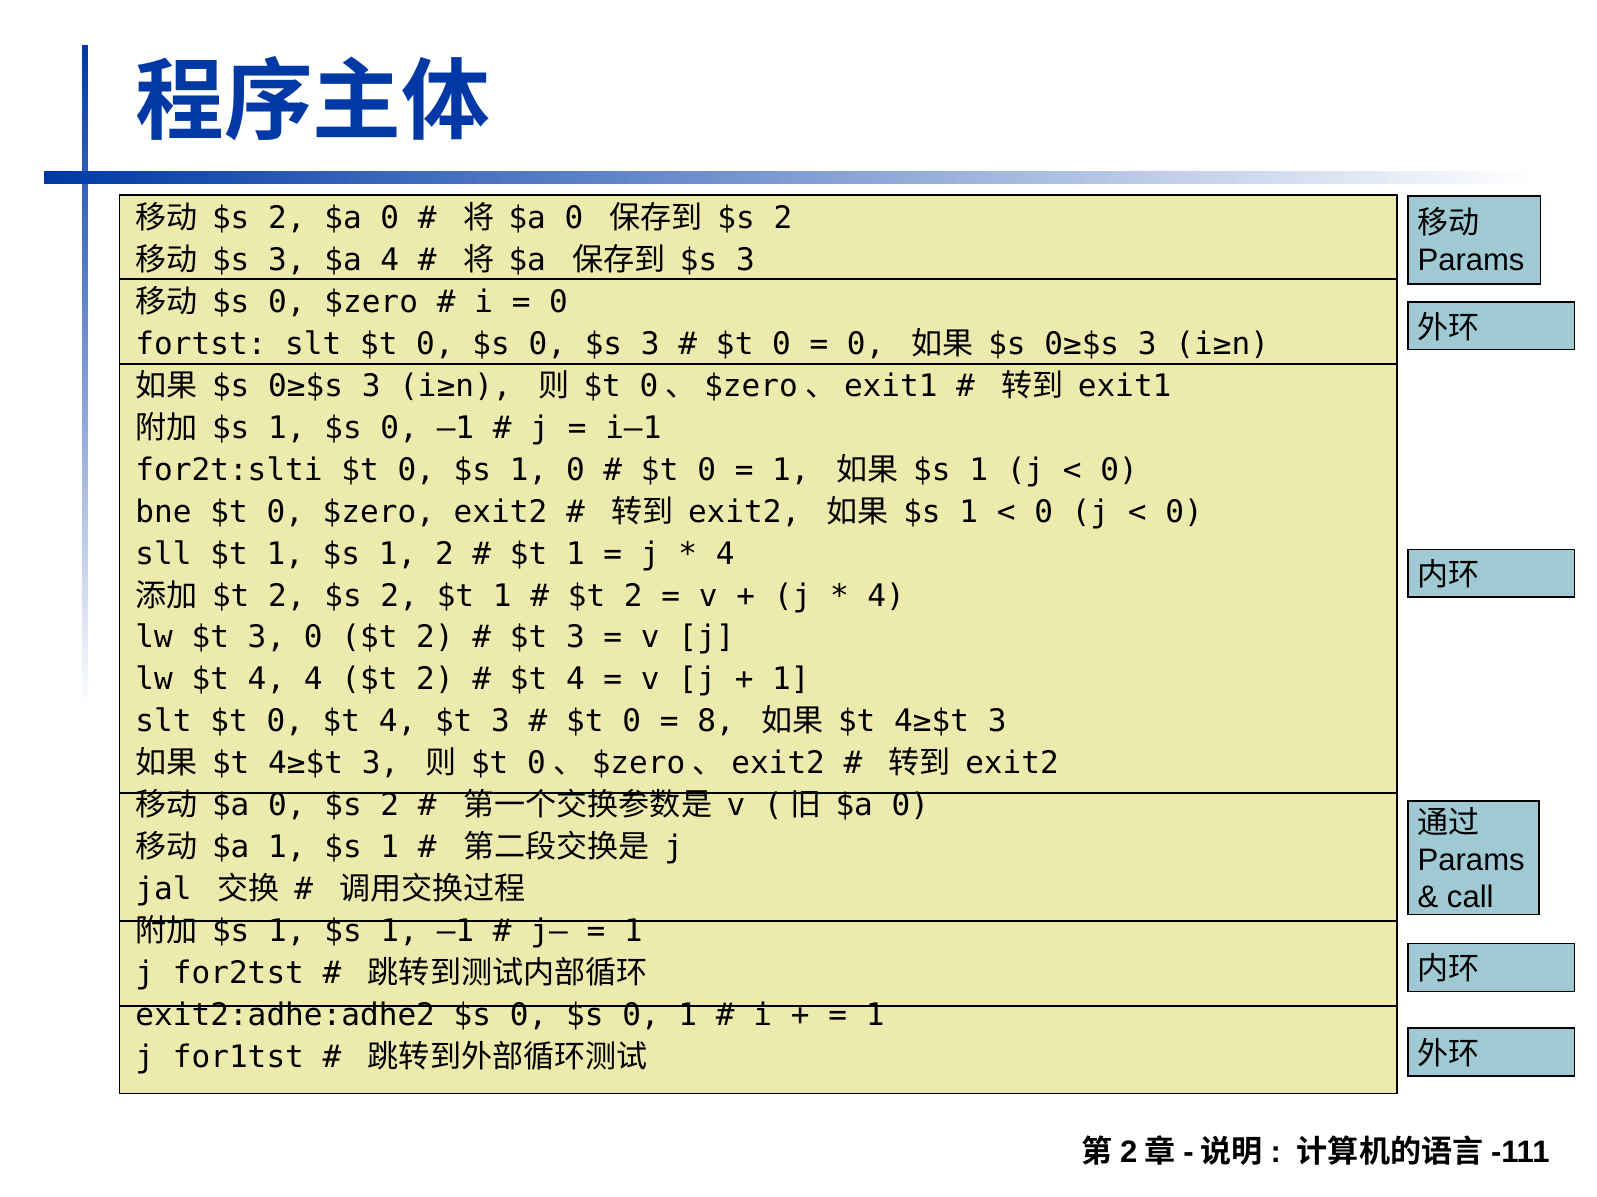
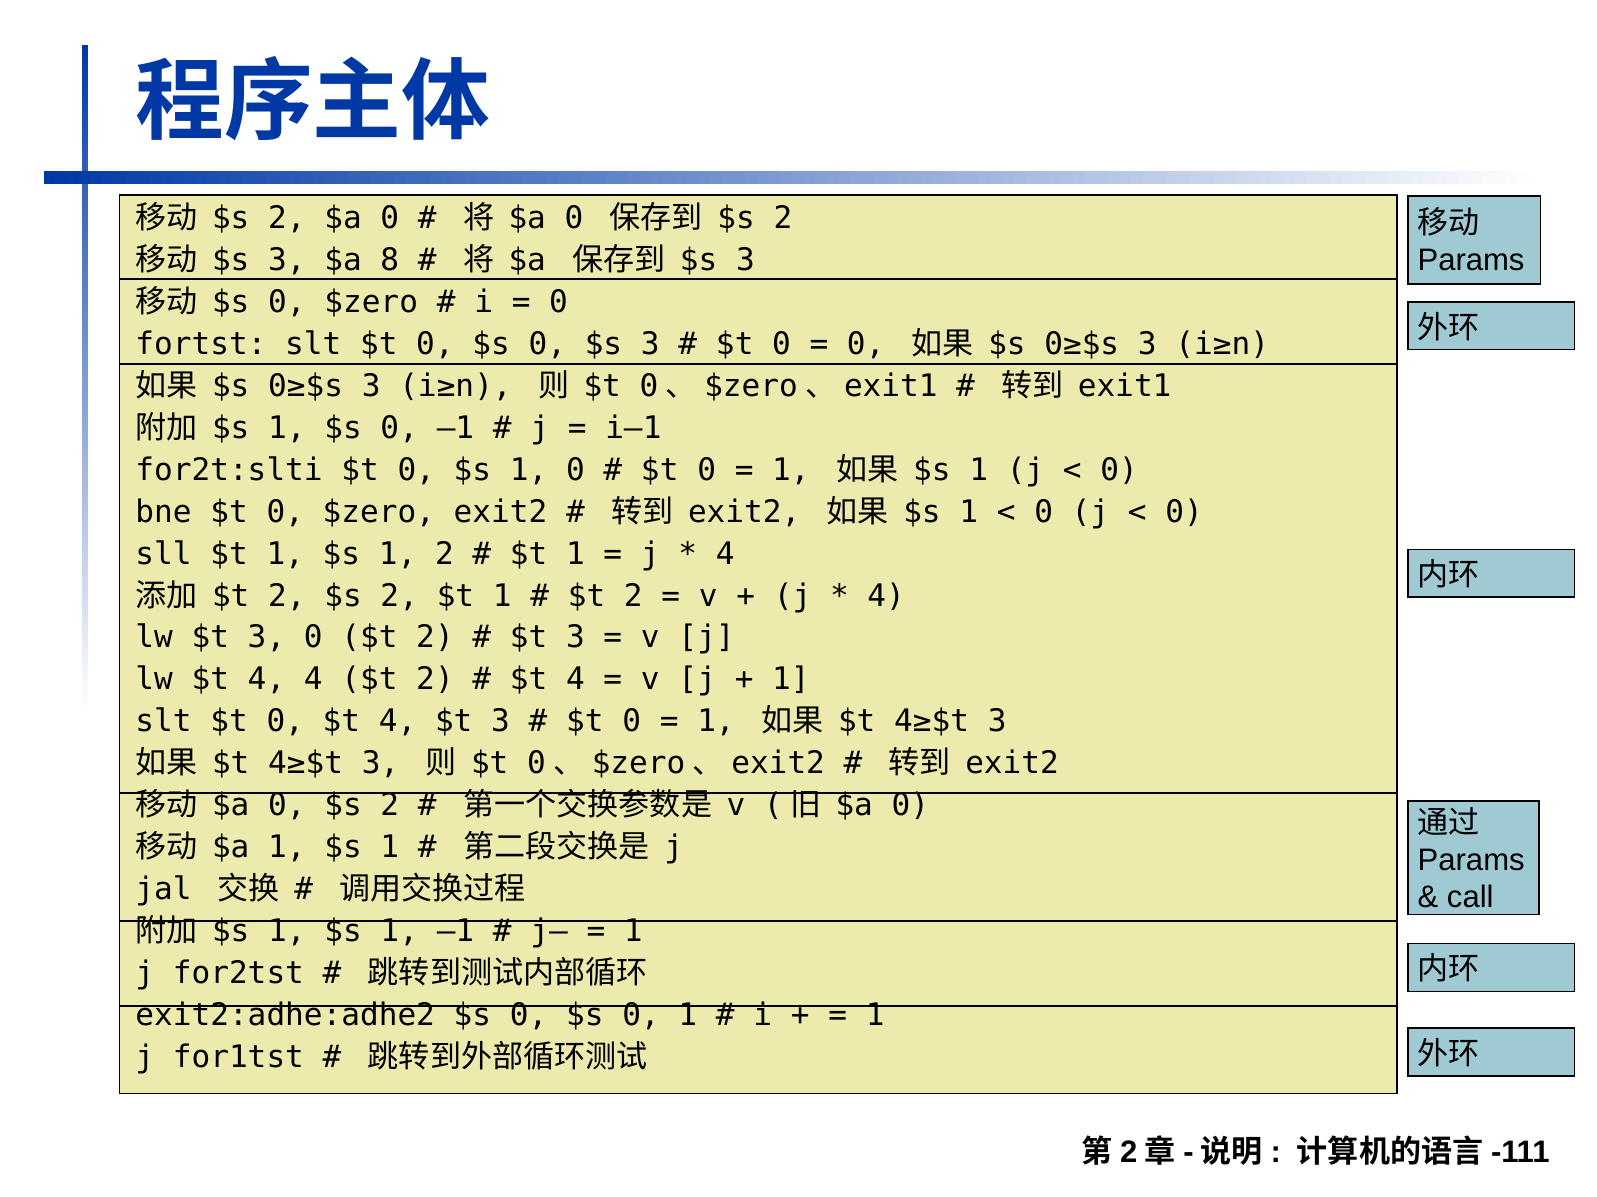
$a 4: 4 -> 8 (390, 261)
8: 8 -> 1 (716, 722)
